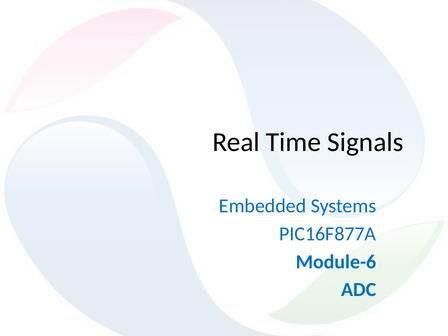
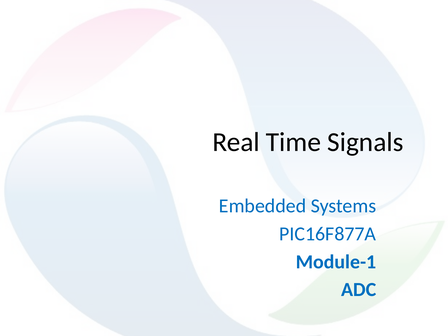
Module-6: Module-6 -> Module-1 (336, 262)
